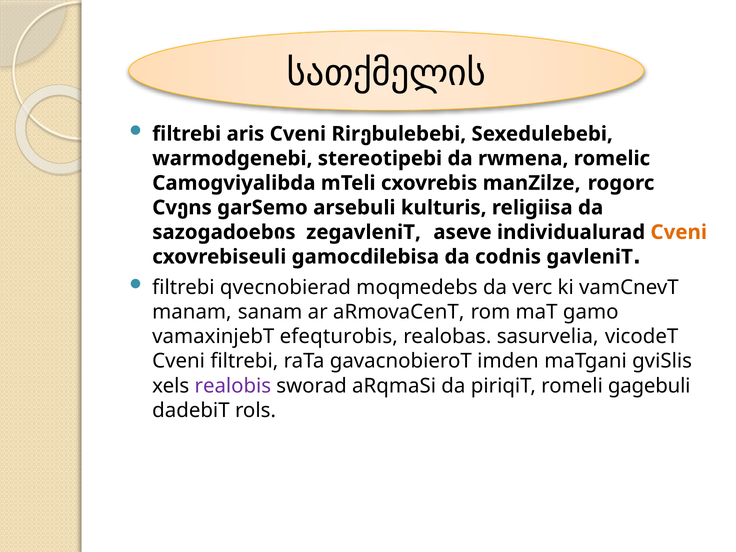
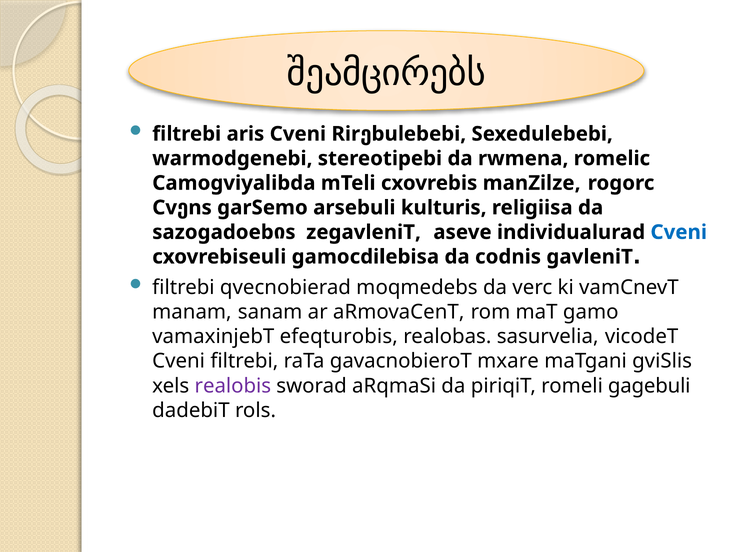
სათქმელის: სათქმელის -> შეამცირებს (386, 73)
Cveni colour: orange -> blue (679, 232)
imden: imden -> mxare (508, 361)
